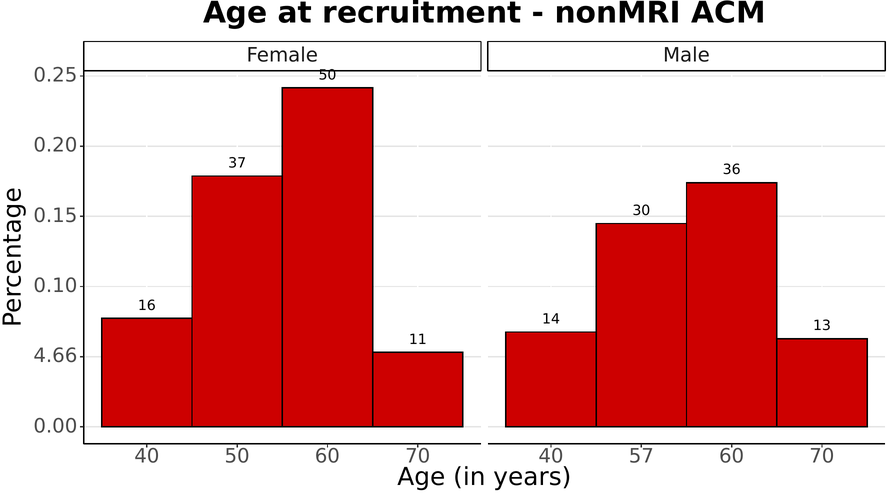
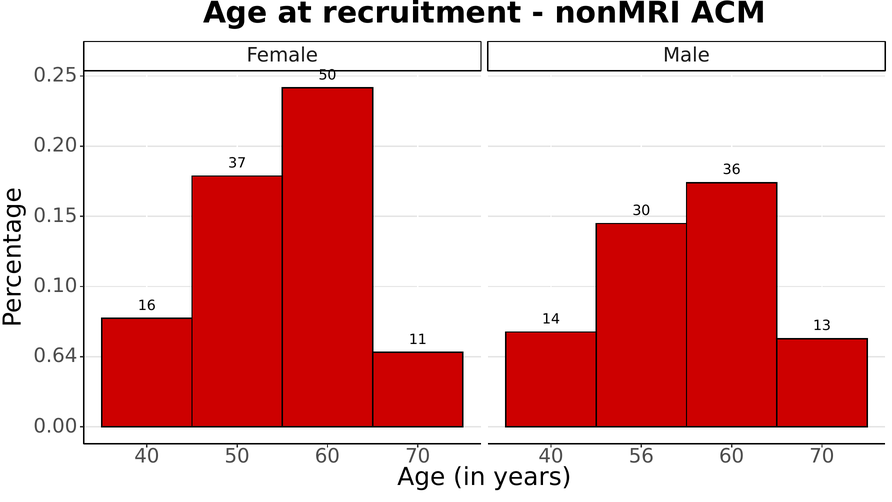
4.66: 4.66 -> 0.64 (55, 356)
57: 57 -> 56 (641, 456)
